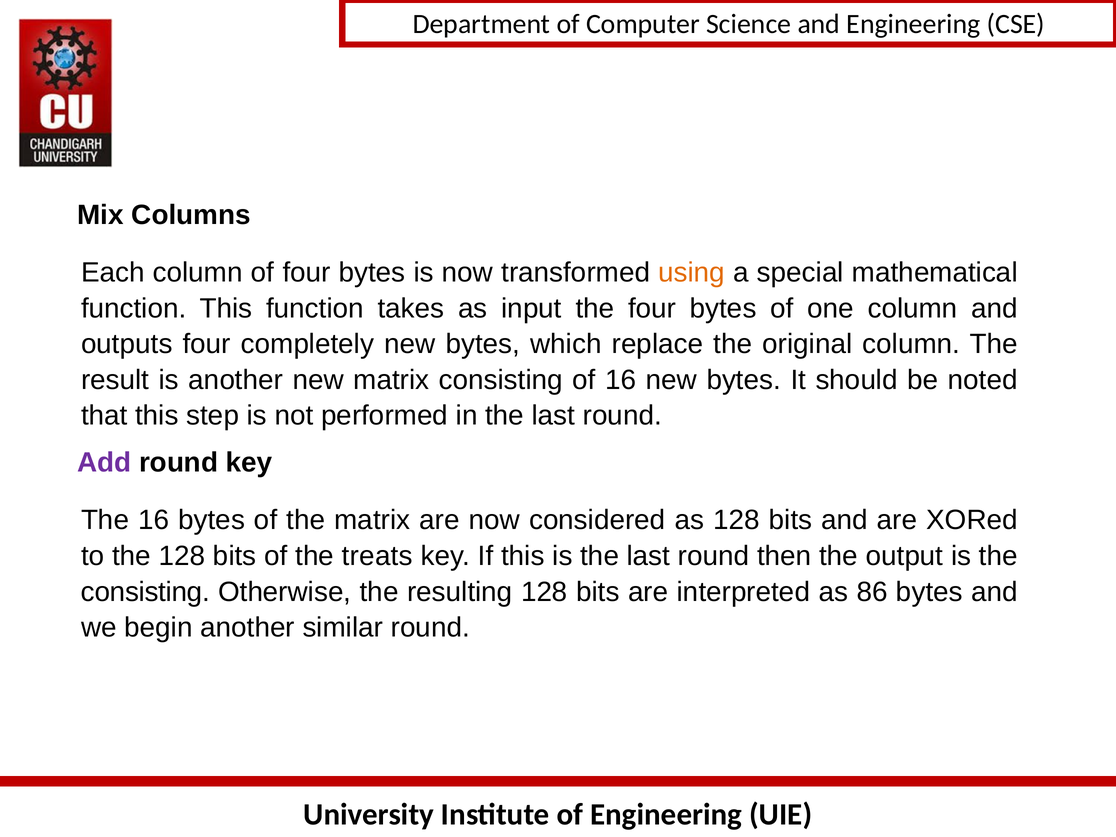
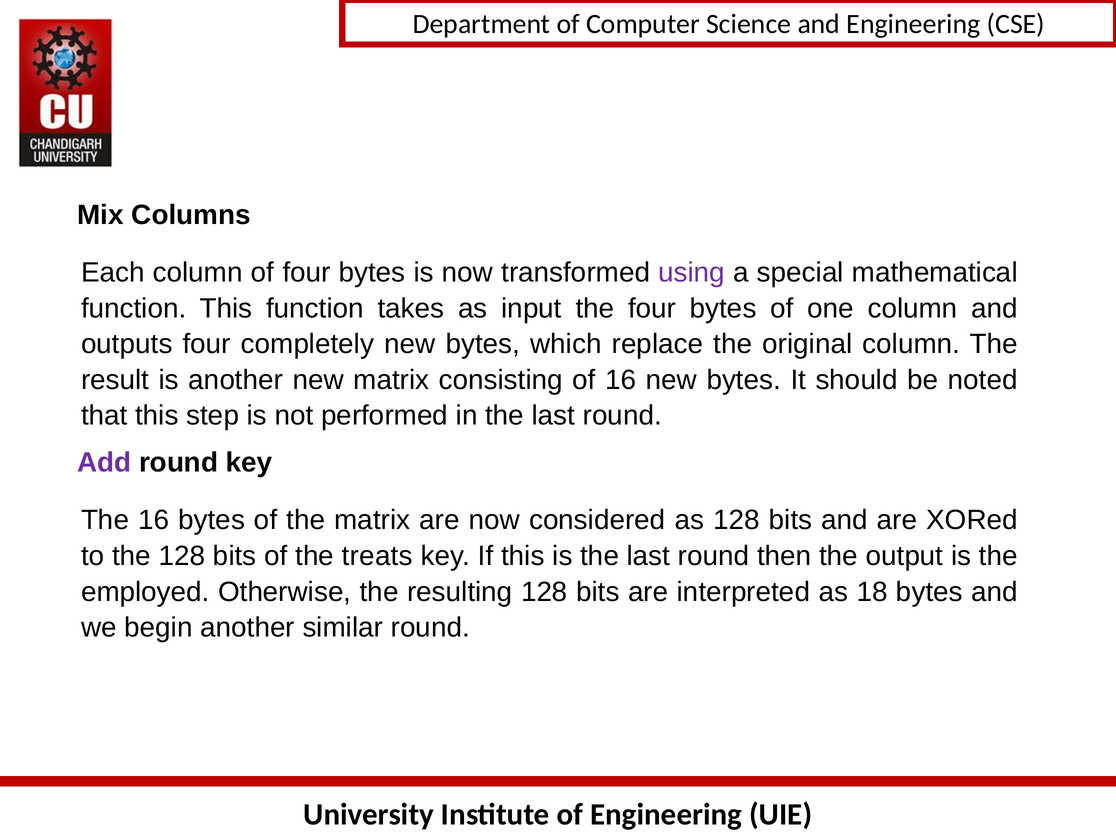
using colour: orange -> purple (692, 273)
consisting: consisting -> employed (145, 592)
86: 86 -> 18 (872, 592)
